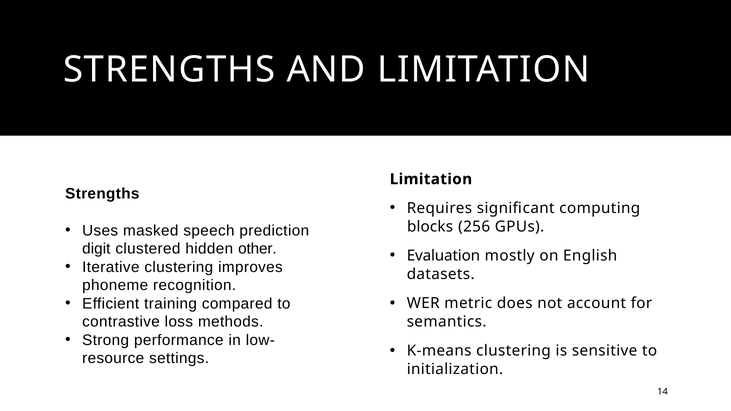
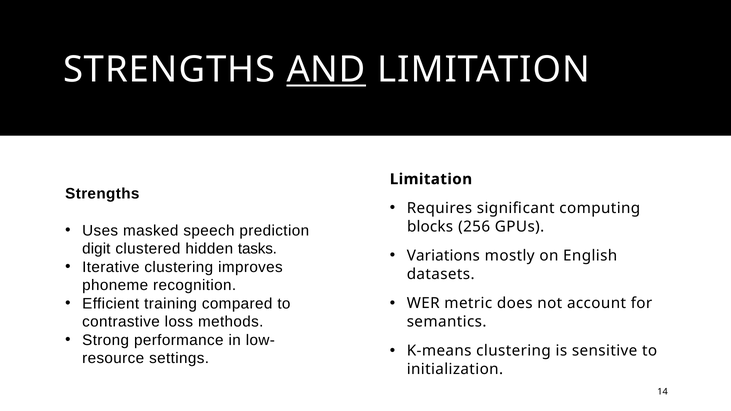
AND underline: none -> present (326, 70)
other: other -> tasks (257, 249)
Evaluation: Evaluation -> Variations (443, 256)
